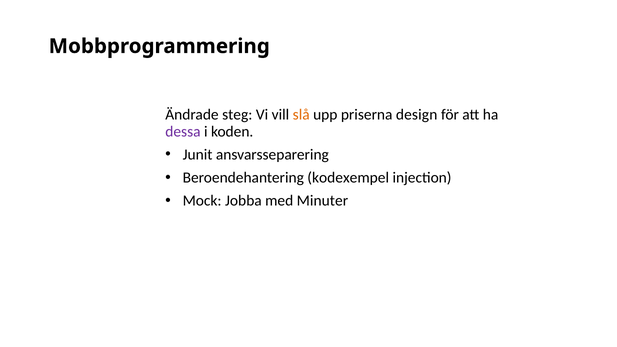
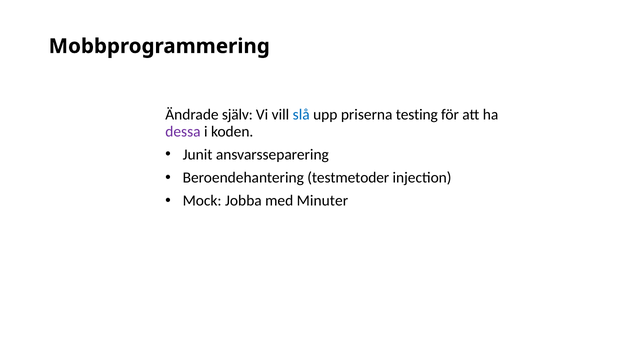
steg: steg -> själv (237, 115)
slå colour: orange -> blue (301, 115)
design: design -> testing (417, 115)
kodexempel: kodexempel -> testmetoder (348, 178)
